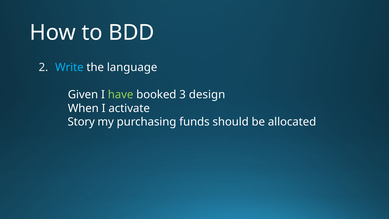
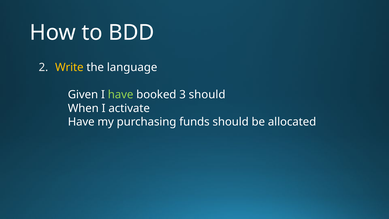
Write colour: light blue -> yellow (69, 67)
3 design: design -> should (207, 95)
Story: Story -> Have (81, 122)
